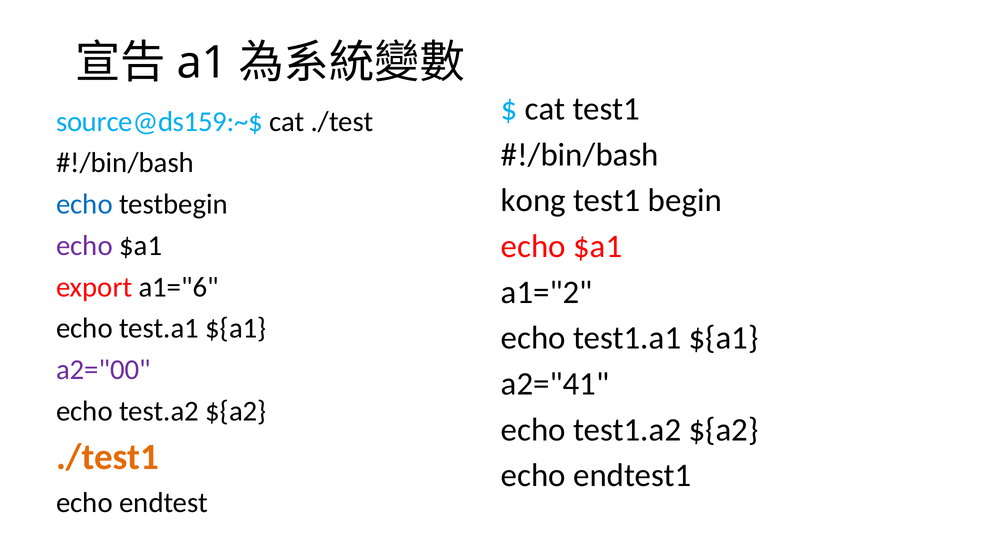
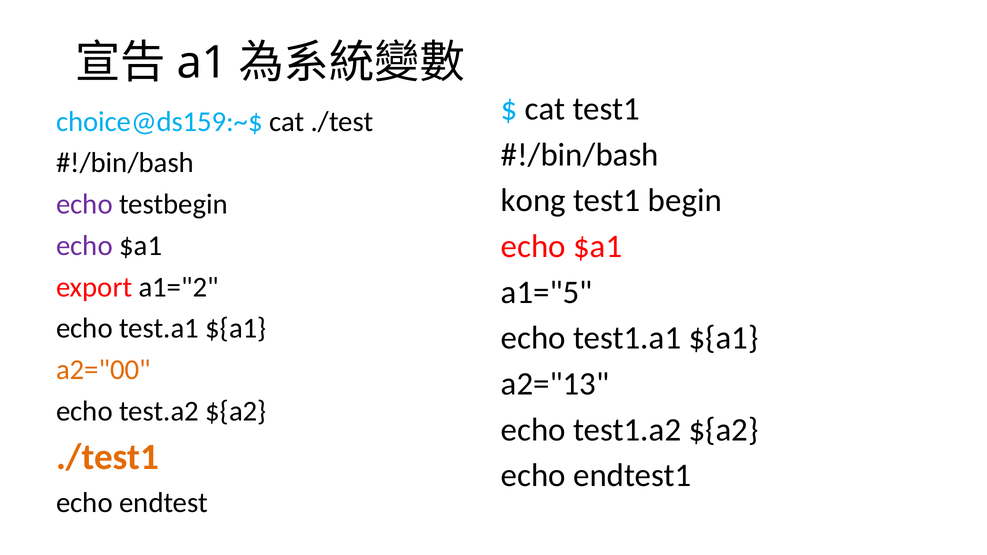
source@ds159:~$: source@ds159:~$ -> choice@ds159:~$ (159, 122)
echo colour: blue -> purple (84, 204)
a1="6: a1="6 -> a1="2 (179, 287)
a1="2: a1="2 -> a1="5 (547, 292)
a2="00 colour: purple -> orange (104, 370)
a2="41: a2="41 -> a2="13 (555, 384)
